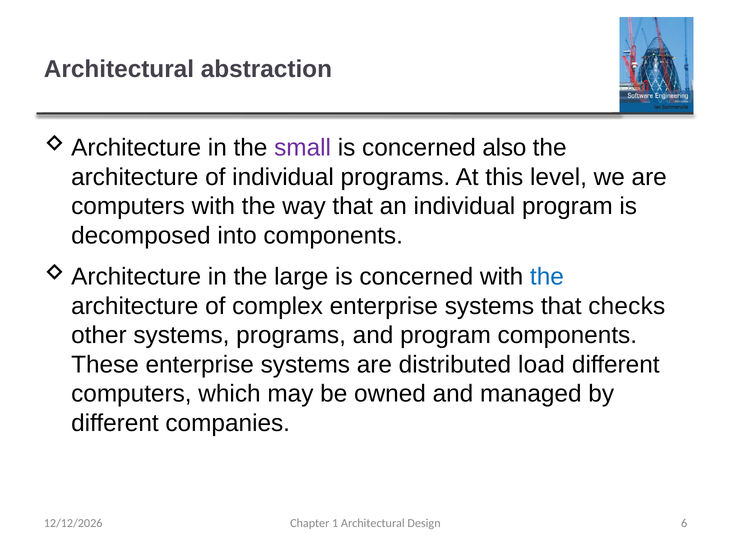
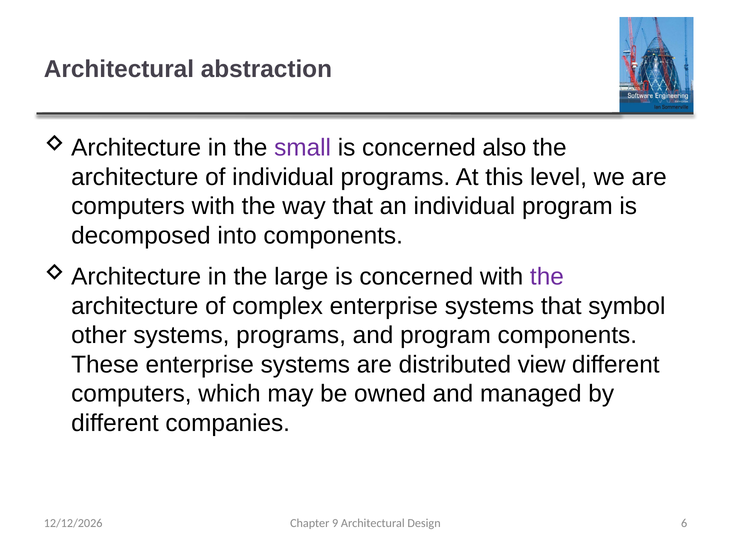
the colour: blue -> purple (547, 277)
checks: checks -> symbol (627, 306)
load: load -> view (542, 365)
1: 1 -> 9 (335, 523)
